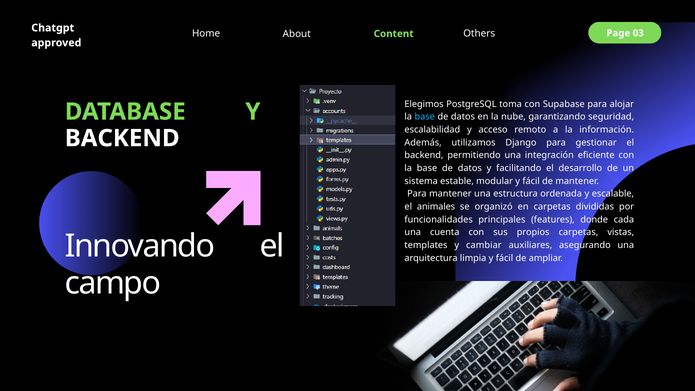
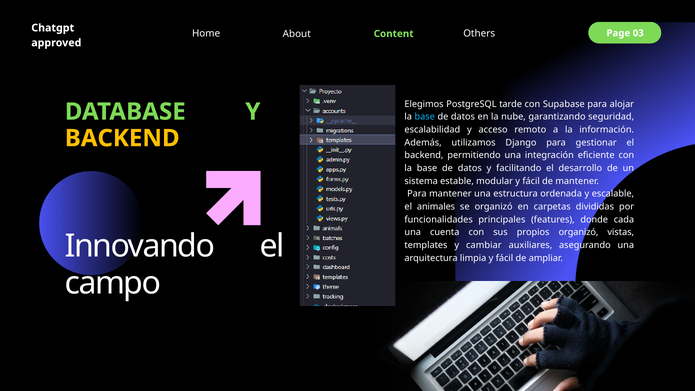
toma: toma -> tarde (511, 104)
BACKEND colour: white -> yellow (122, 138)
propios carpetas: carpetas -> organizó (579, 232)
